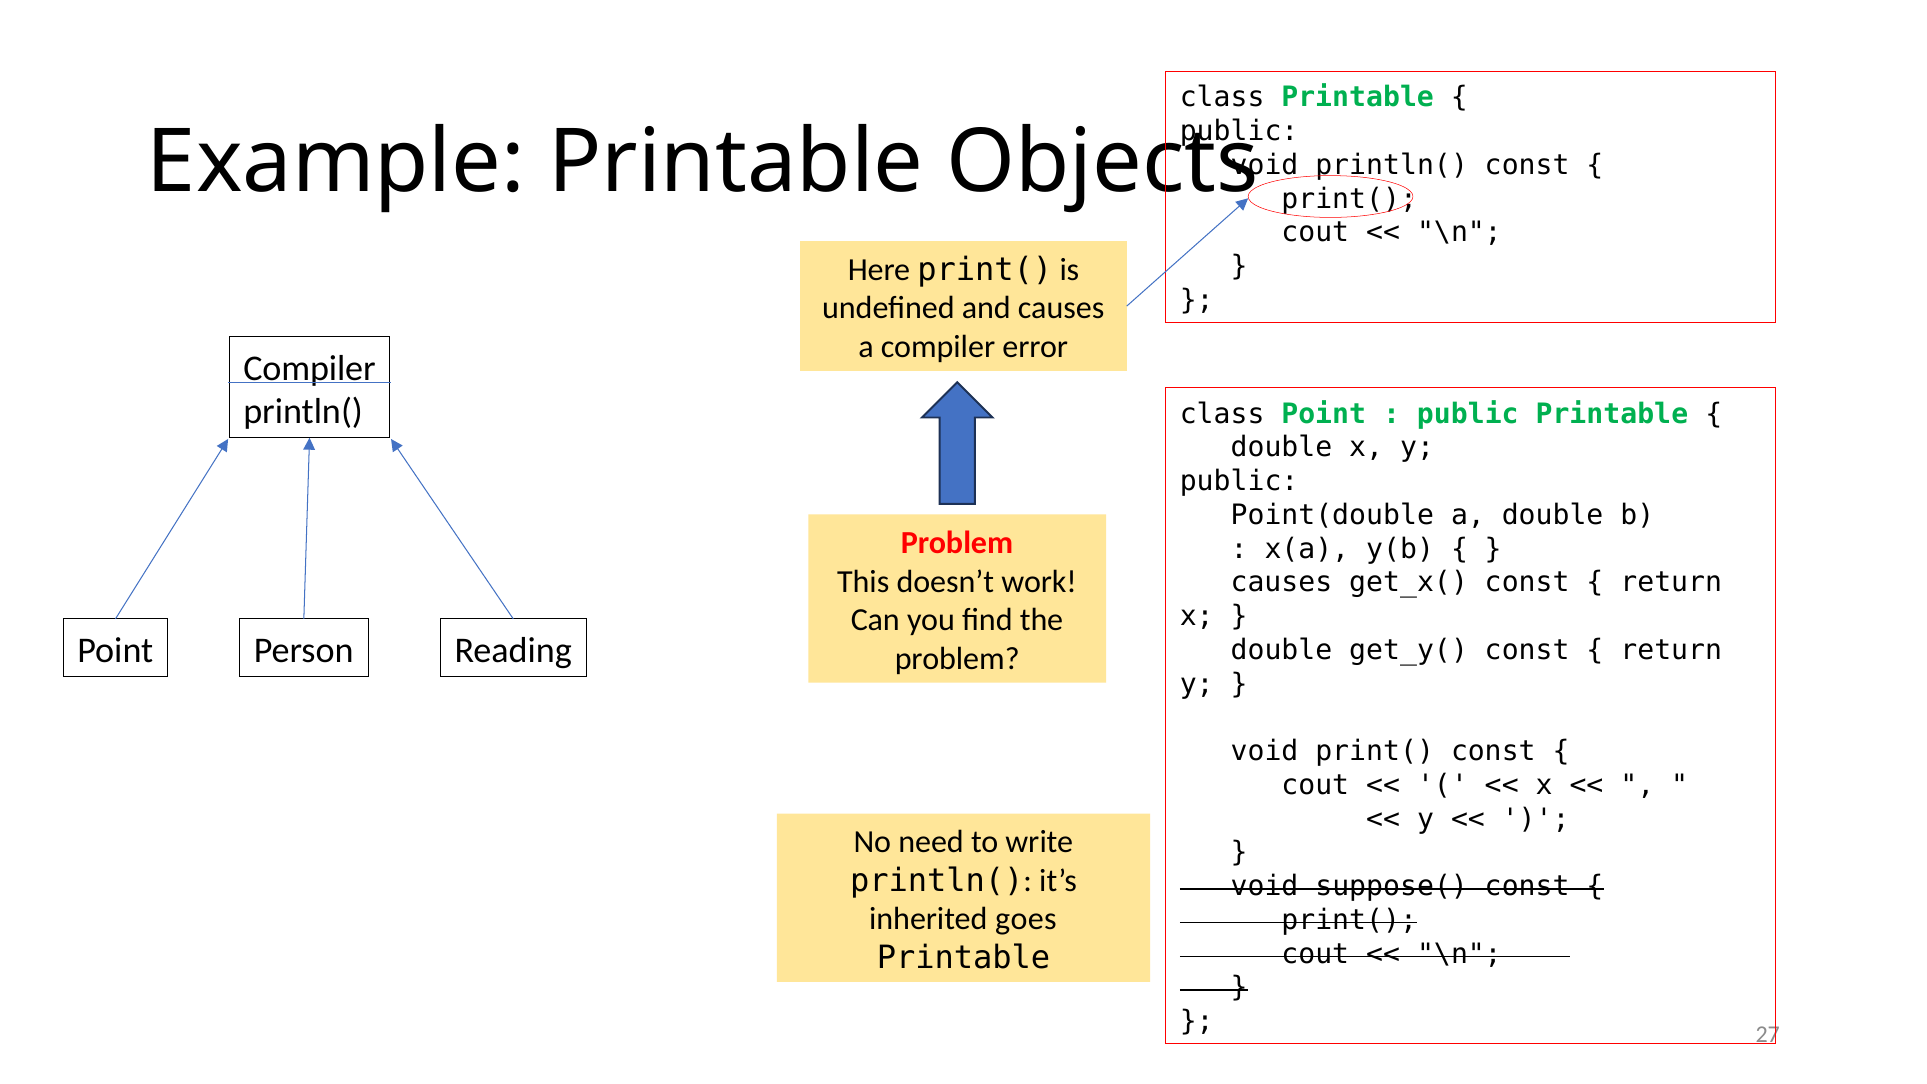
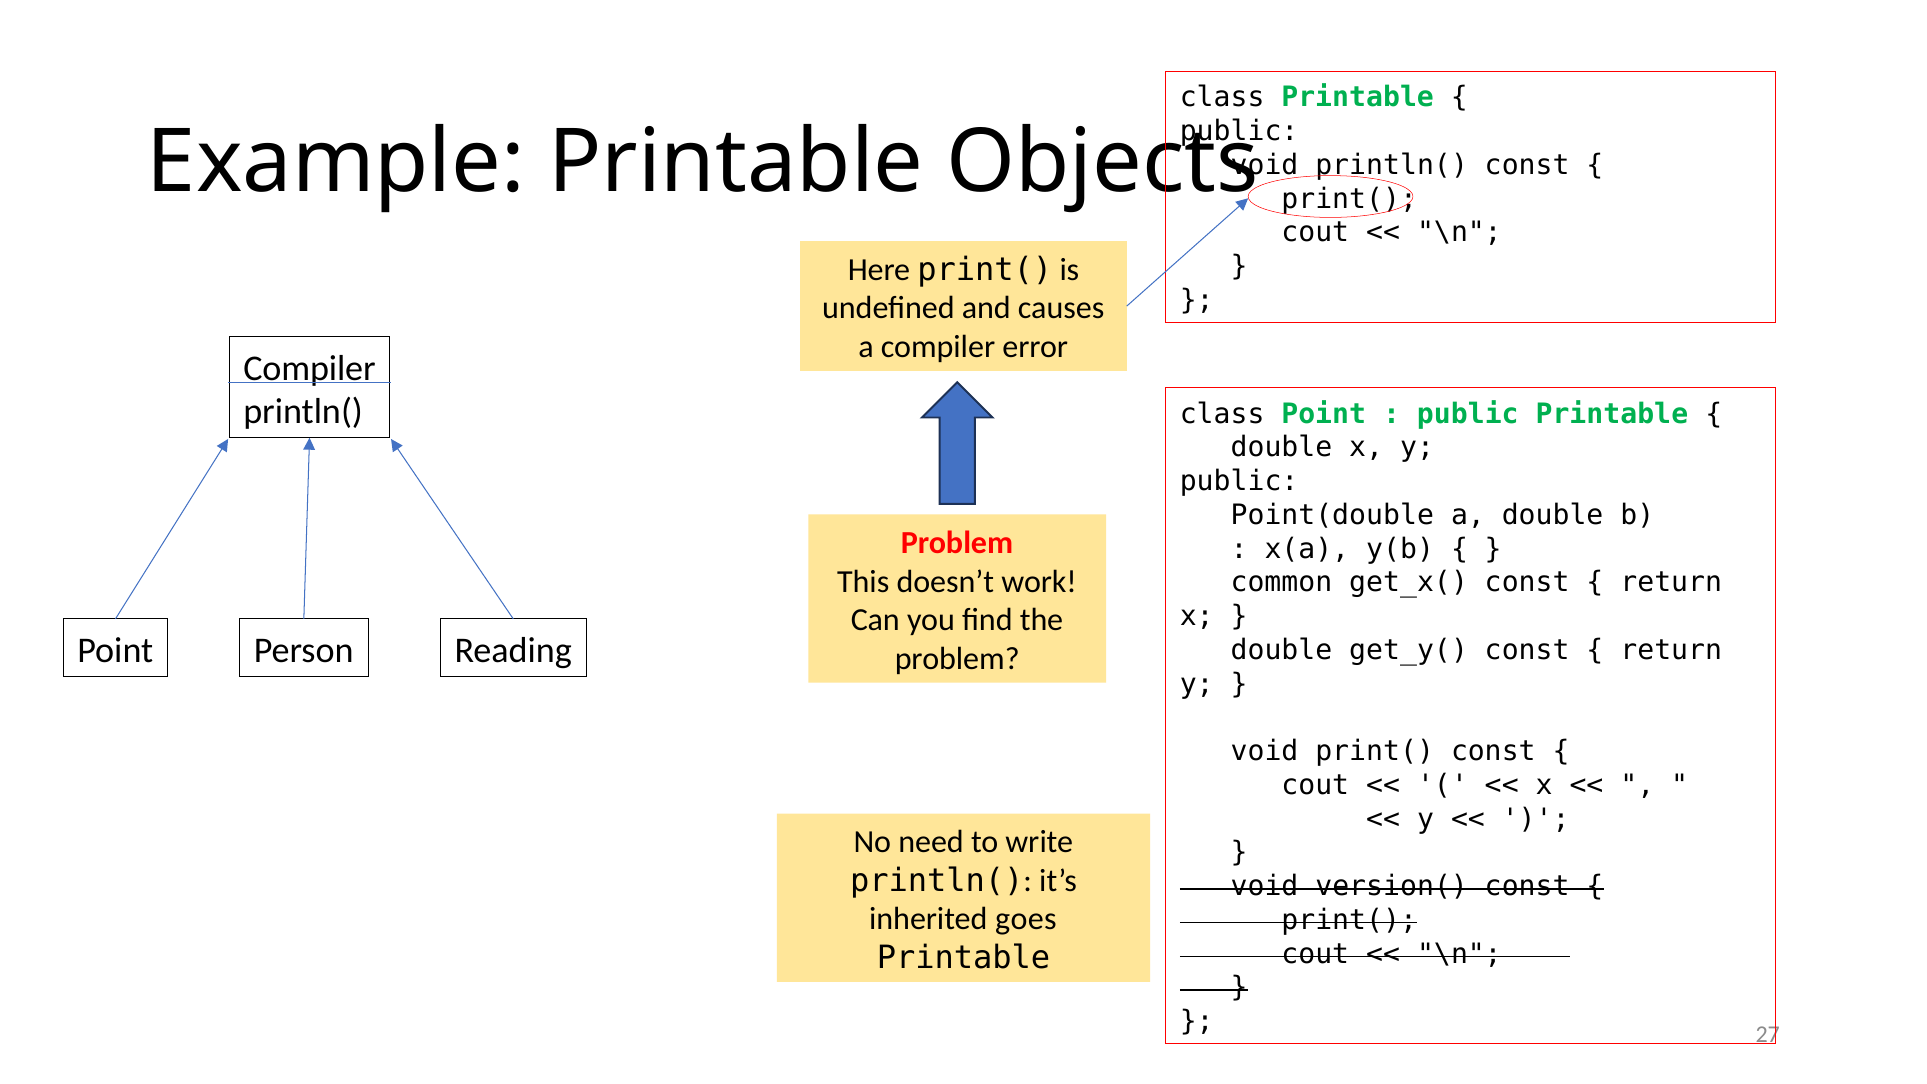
causes: causes -> common (1281, 583)
suppose(: suppose( -> version( (1392, 886)
